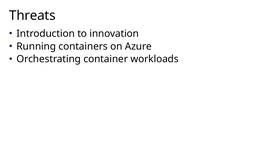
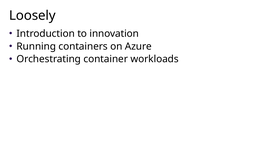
Threats: Threats -> Loosely (32, 15)
